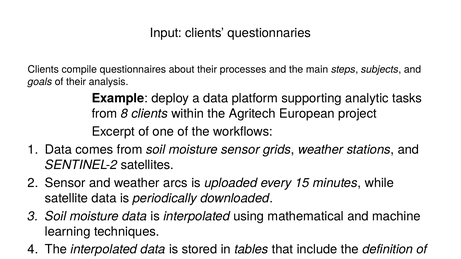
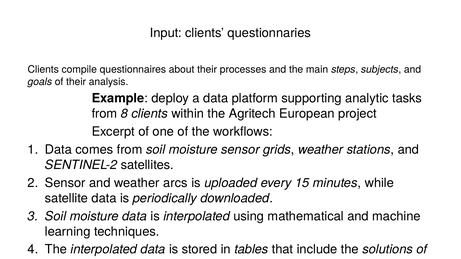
definition: definition -> solutions (388, 250)
